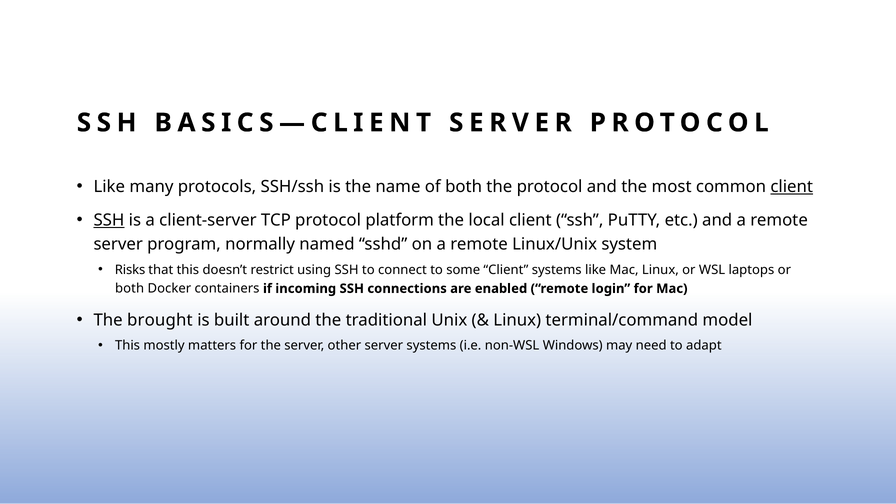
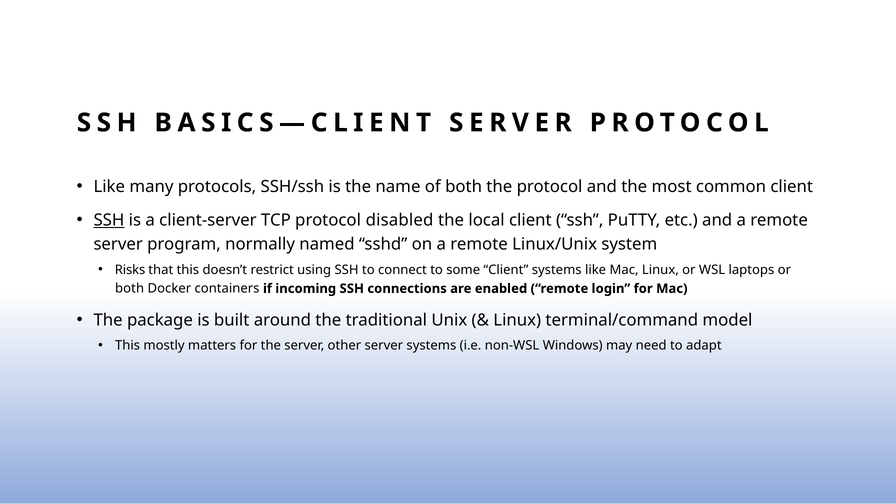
client underline: present -> none (792, 187)
platform: platform -> disabled (400, 220)
brought: brought -> package (160, 320)
